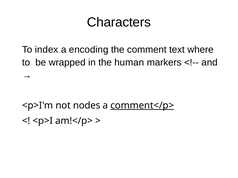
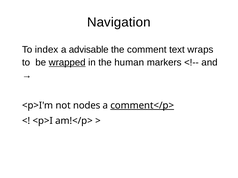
Characters: Characters -> Navigation (119, 22)
encoding: encoding -> advisable (89, 50)
where: where -> wraps (200, 50)
wrapped underline: none -> present (67, 63)
